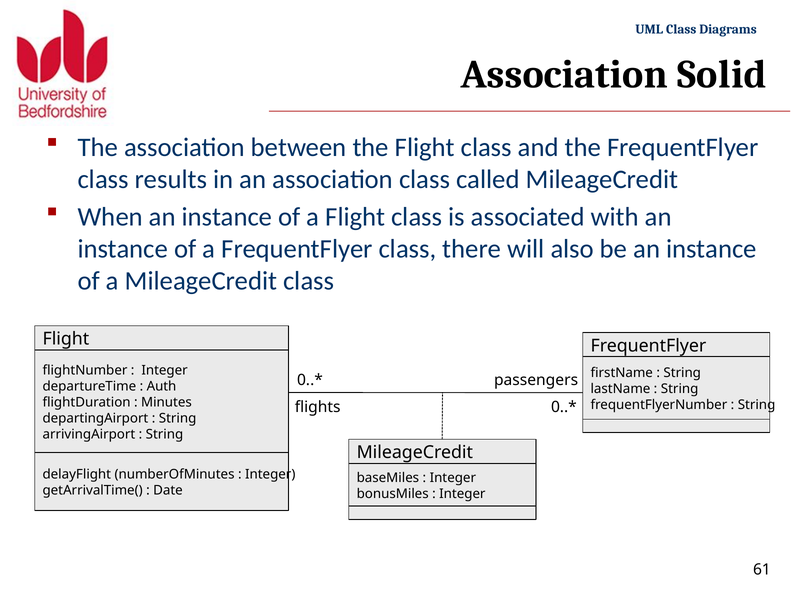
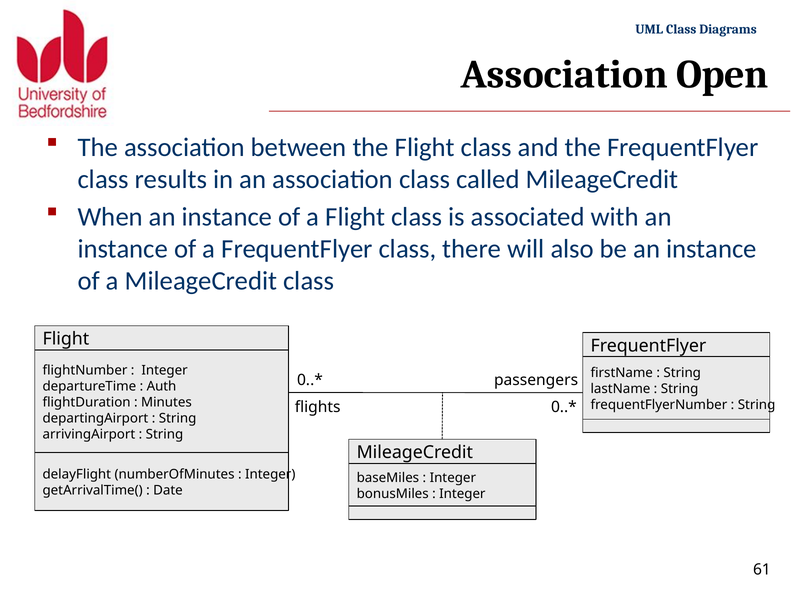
Solid: Solid -> Open (722, 75)
